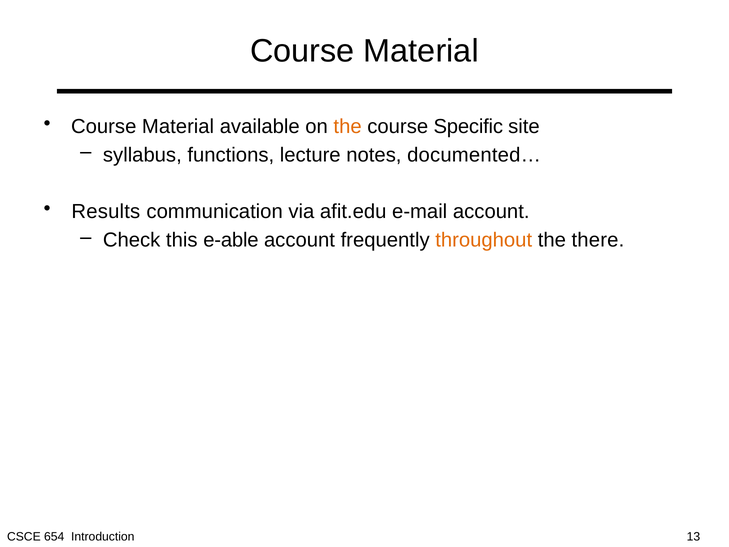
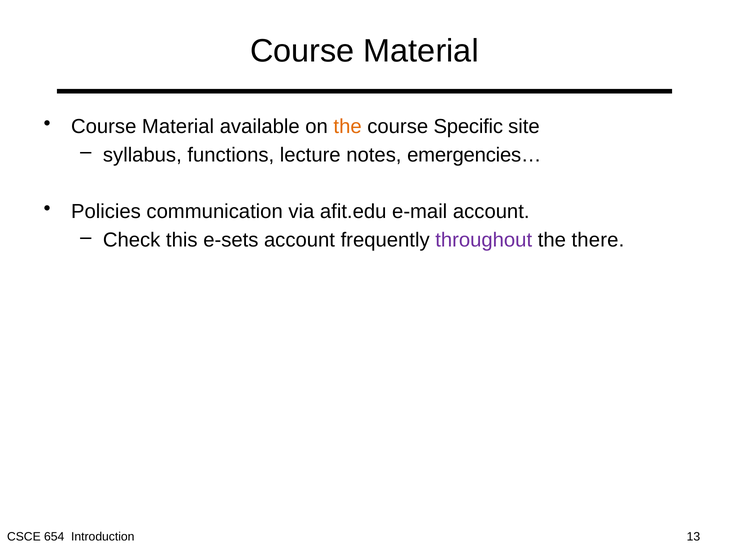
documented…: documented… -> emergencies… (474, 155)
Results: Results -> Policies (106, 212)
e-able: e-able -> e-sets (231, 240)
throughout colour: orange -> purple (484, 240)
